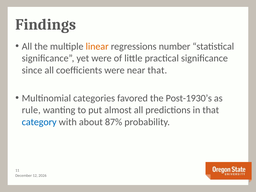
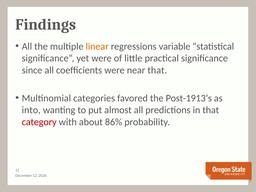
number: number -> variable (175, 46)
Post-1930’s: Post-1930’s -> Post-1913’s (189, 98)
rule: rule -> into (31, 110)
category colour: blue -> red (39, 122)
87%: 87% -> 86% (114, 122)
